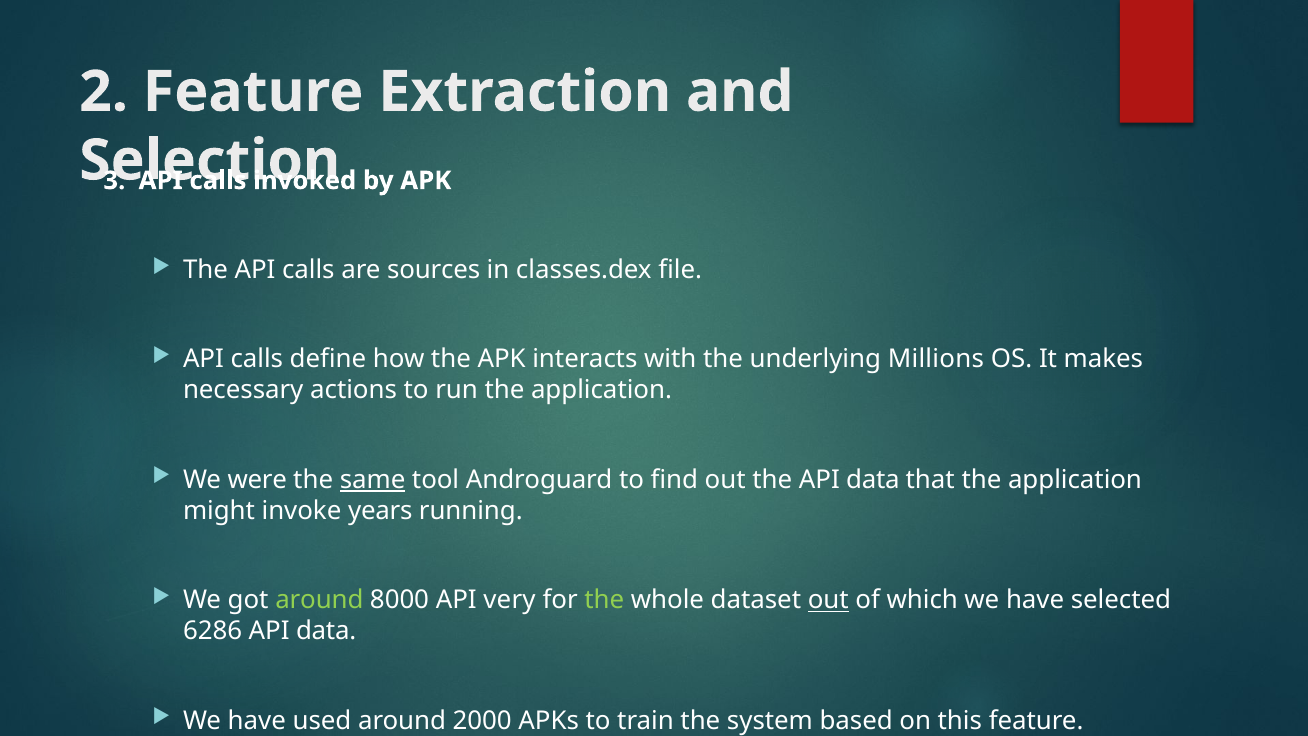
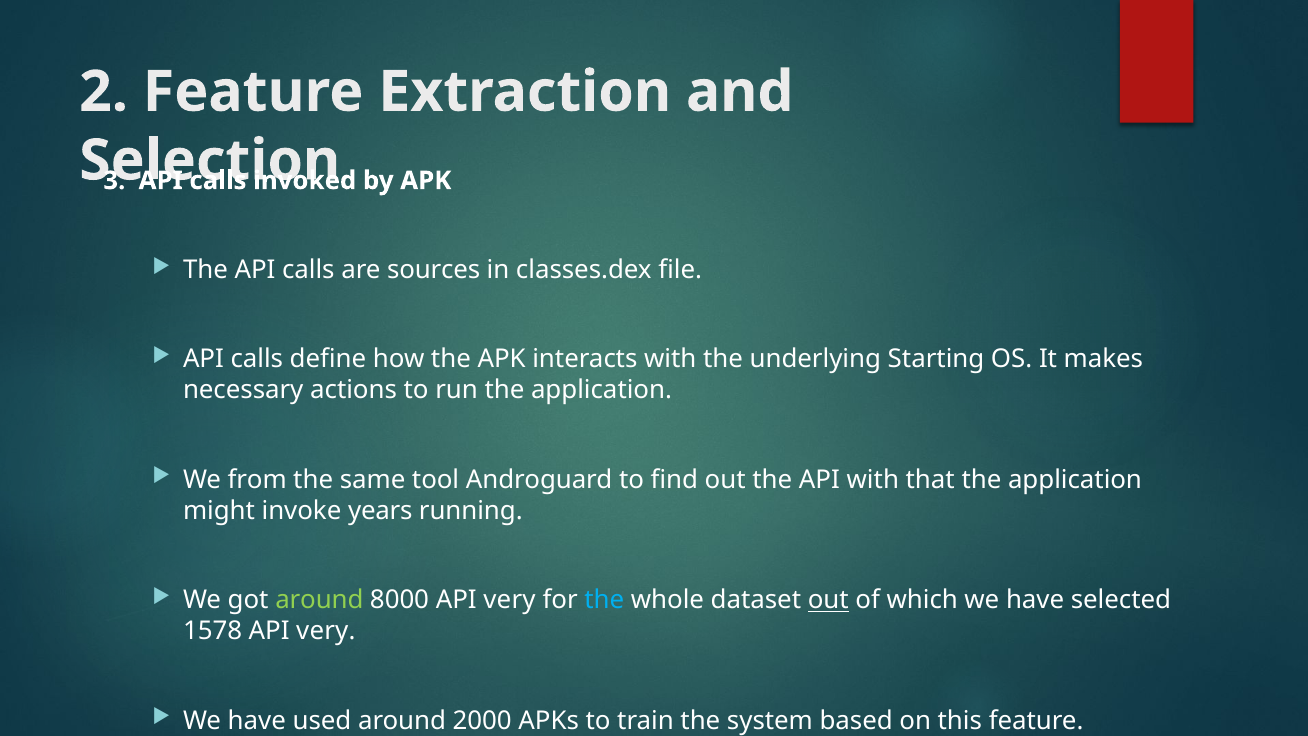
Millions: Millions -> Starting (936, 359)
were: were -> from (257, 480)
same underline: present -> none (373, 480)
the API data: data -> with (873, 480)
the colour: light green -> light blue (604, 600)
6286: 6286 -> 1578 (213, 631)
data: data -> very (326, 631)
